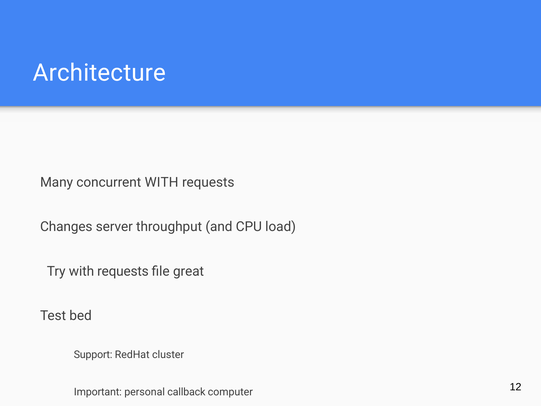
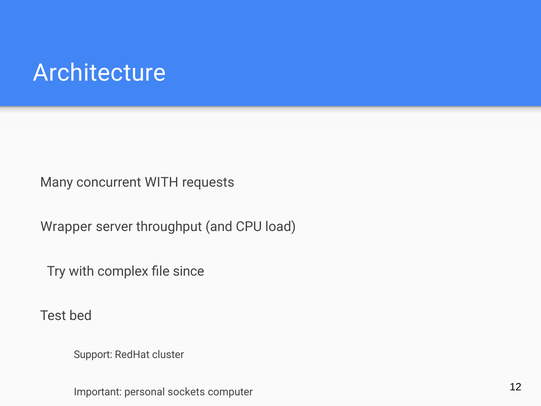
Changes: Changes -> Wrapper (66, 227)
Try with requests: requests -> complex (123, 271)
great: great -> since (189, 271)
callback: callback -> sockets (186, 392)
